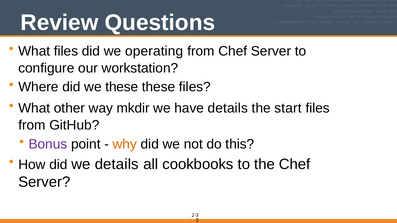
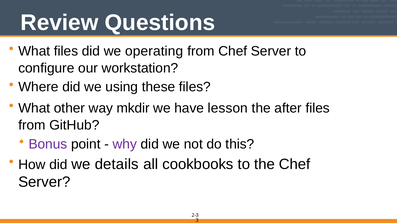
we these: these -> using (122, 87)
have details: details -> lesson (228, 108)
start: start -> after (288, 108)
why colour: orange -> purple (125, 144)
